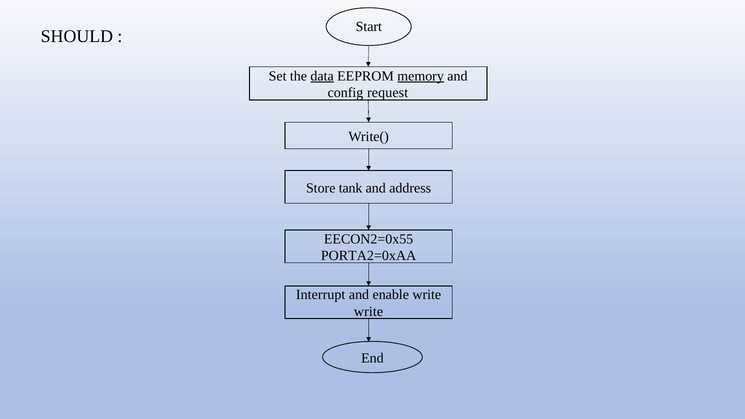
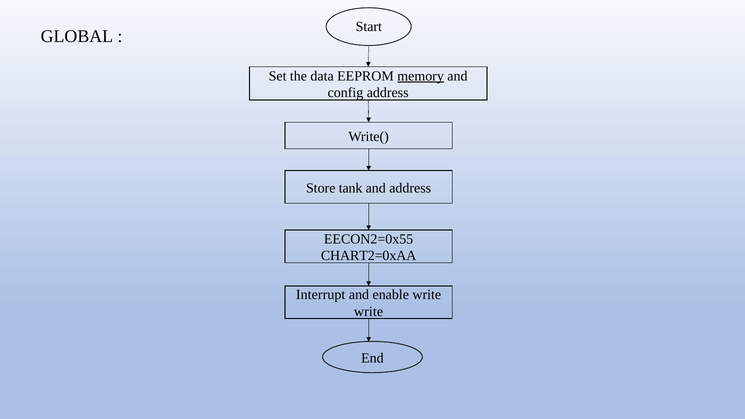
SHOULD: SHOULD -> GLOBAL (77, 37)
data underline: present -> none (322, 76)
config request: request -> address (388, 93)
PORTA2=0xAA: PORTA2=0xAA -> CHART2=0xAA (369, 256)
